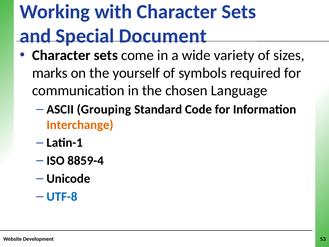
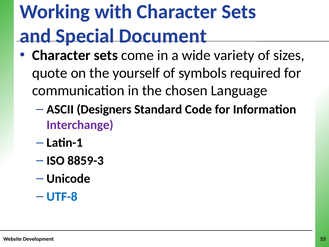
marks: marks -> quote (50, 73)
Grouping: Grouping -> Designers (104, 109)
Interchange colour: orange -> purple (80, 125)
8859-4: 8859-4 -> 8859-3 (86, 161)
